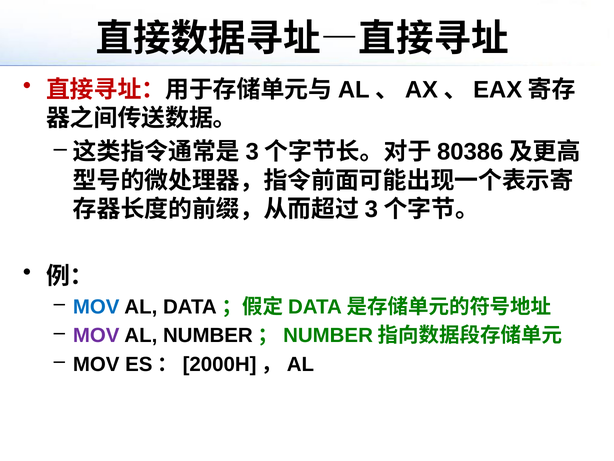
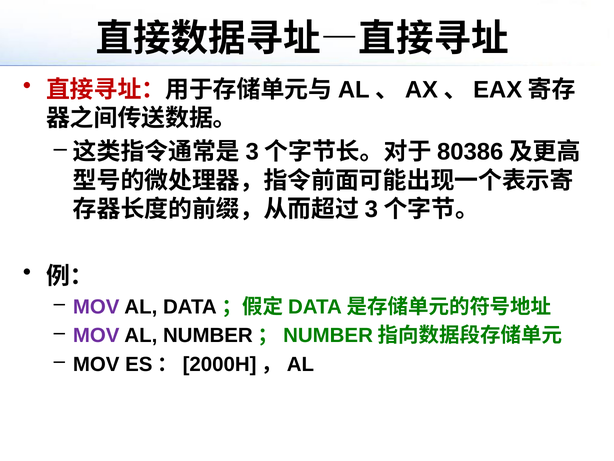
MOV colour: blue -> purple (96, 307)
